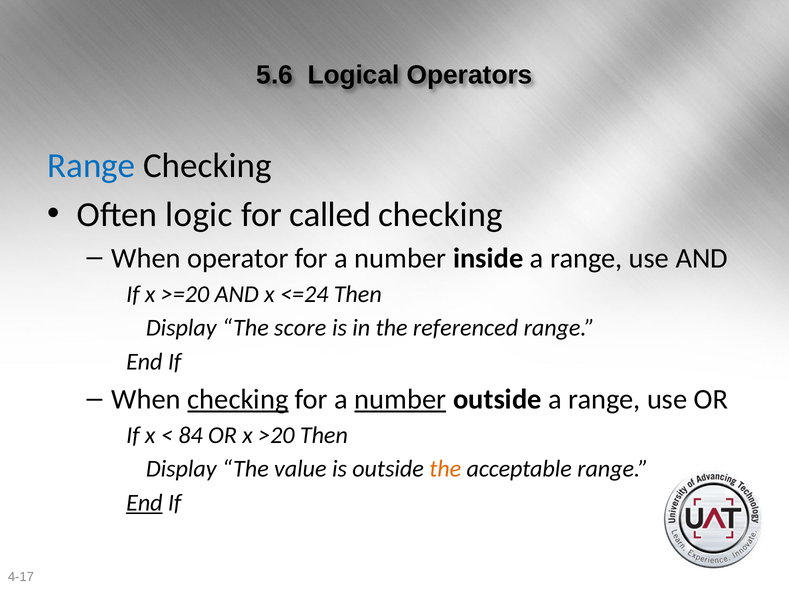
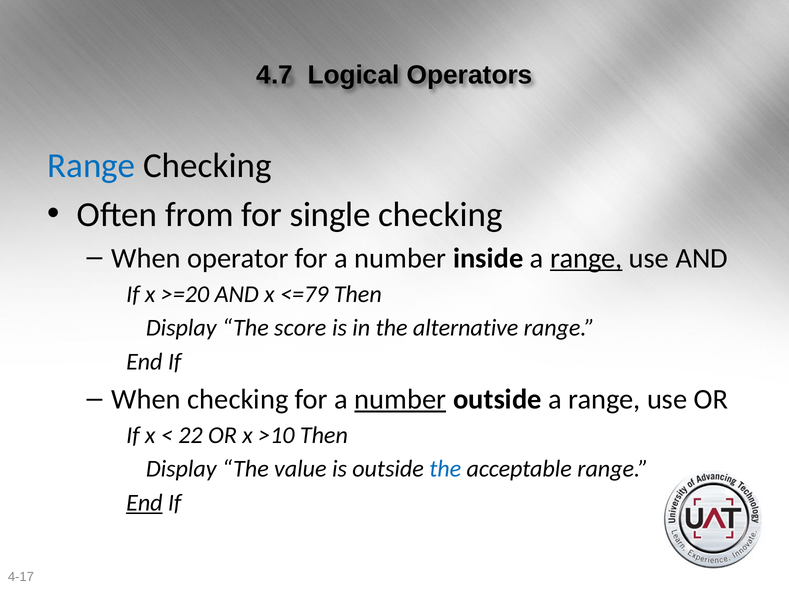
5.6: 5.6 -> 4.7 (275, 75)
logic: logic -> from (199, 215)
called: called -> single (330, 215)
range underline: none -> present (586, 258)
<=24: <=24 -> <=79 (304, 294)
referenced: referenced -> alternative (466, 328)
checking underline: present -> none (238, 399)
84: 84 -> 22 (190, 435)
>20: >20 -> >10 (276, 435)
the colour: orange -> blue (445, 469)
